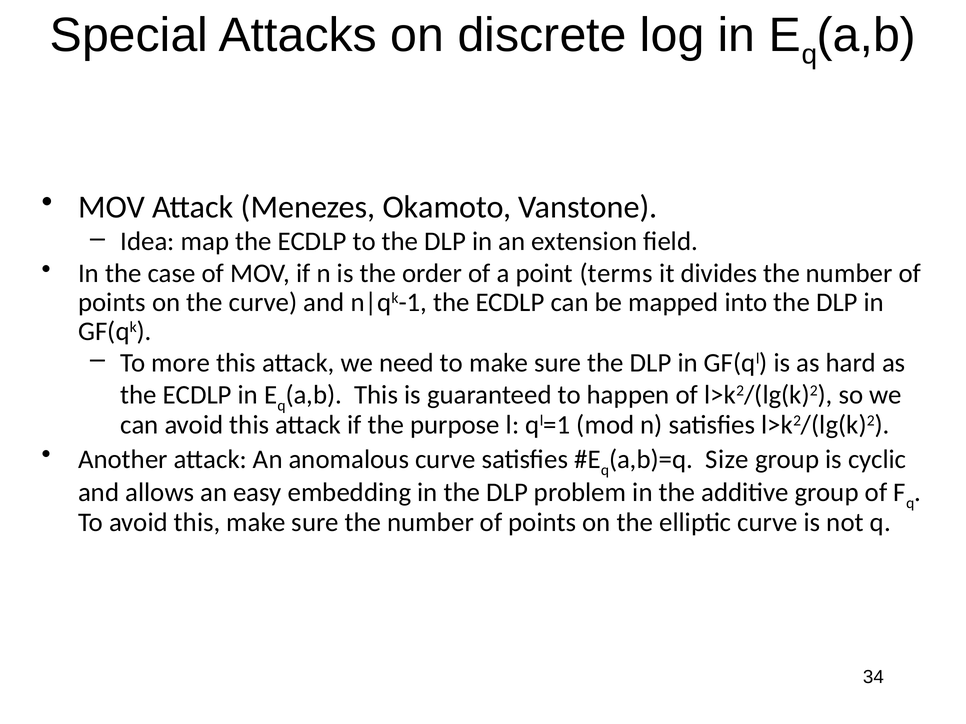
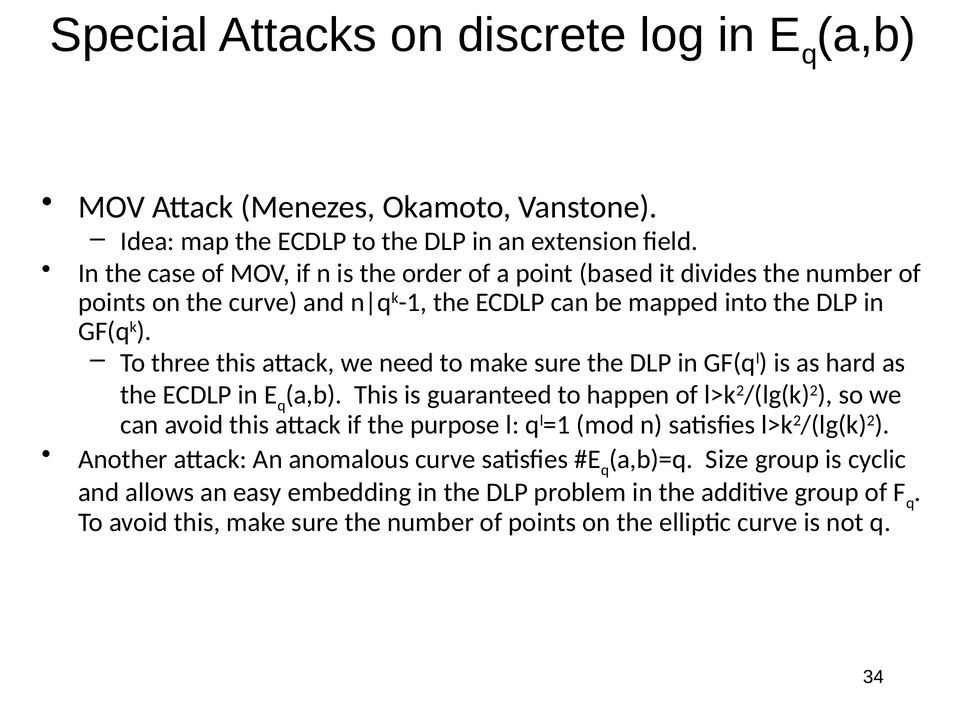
terms: terms -> based (616, 273)
more: more -> three (181, 363)
